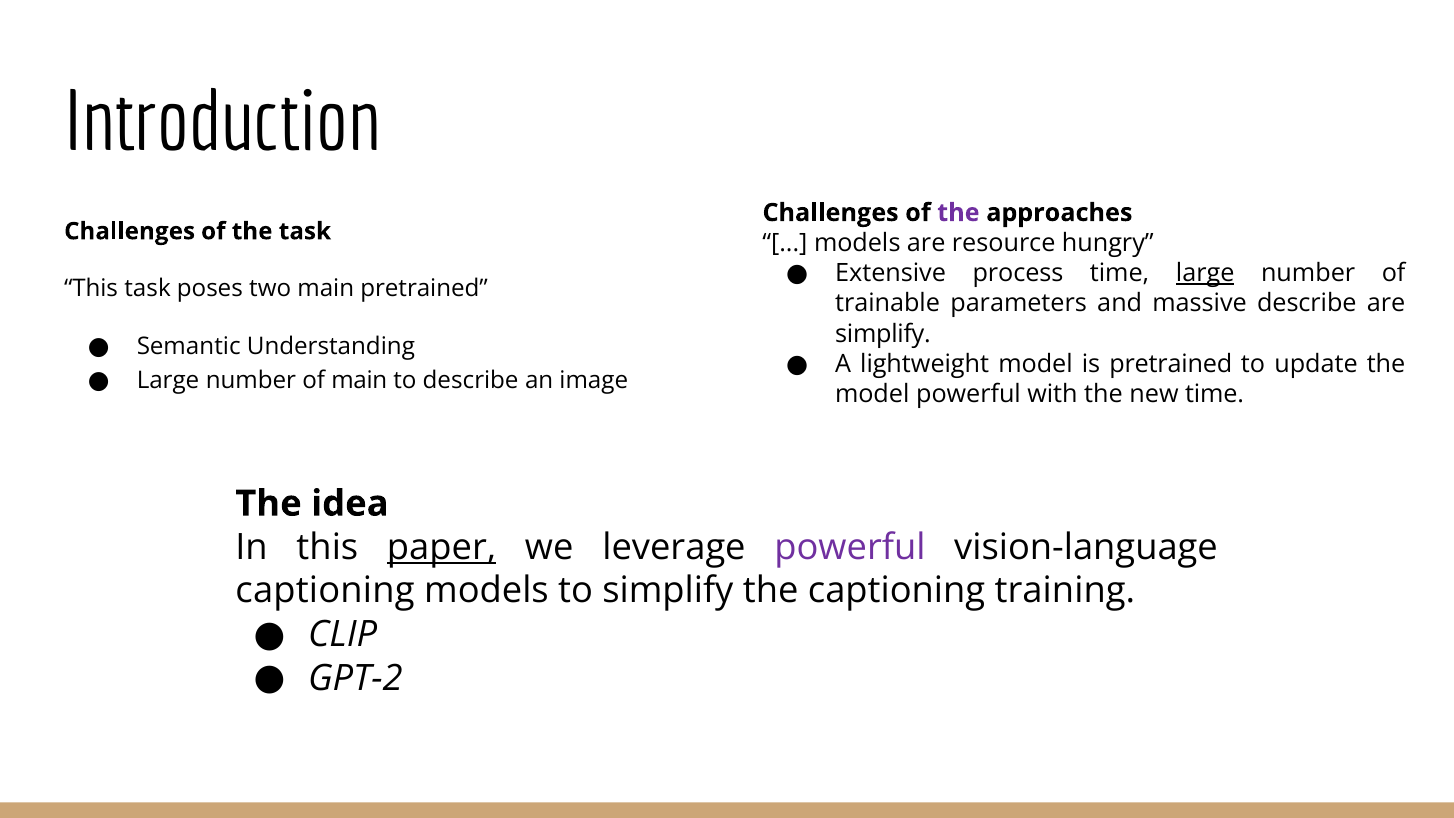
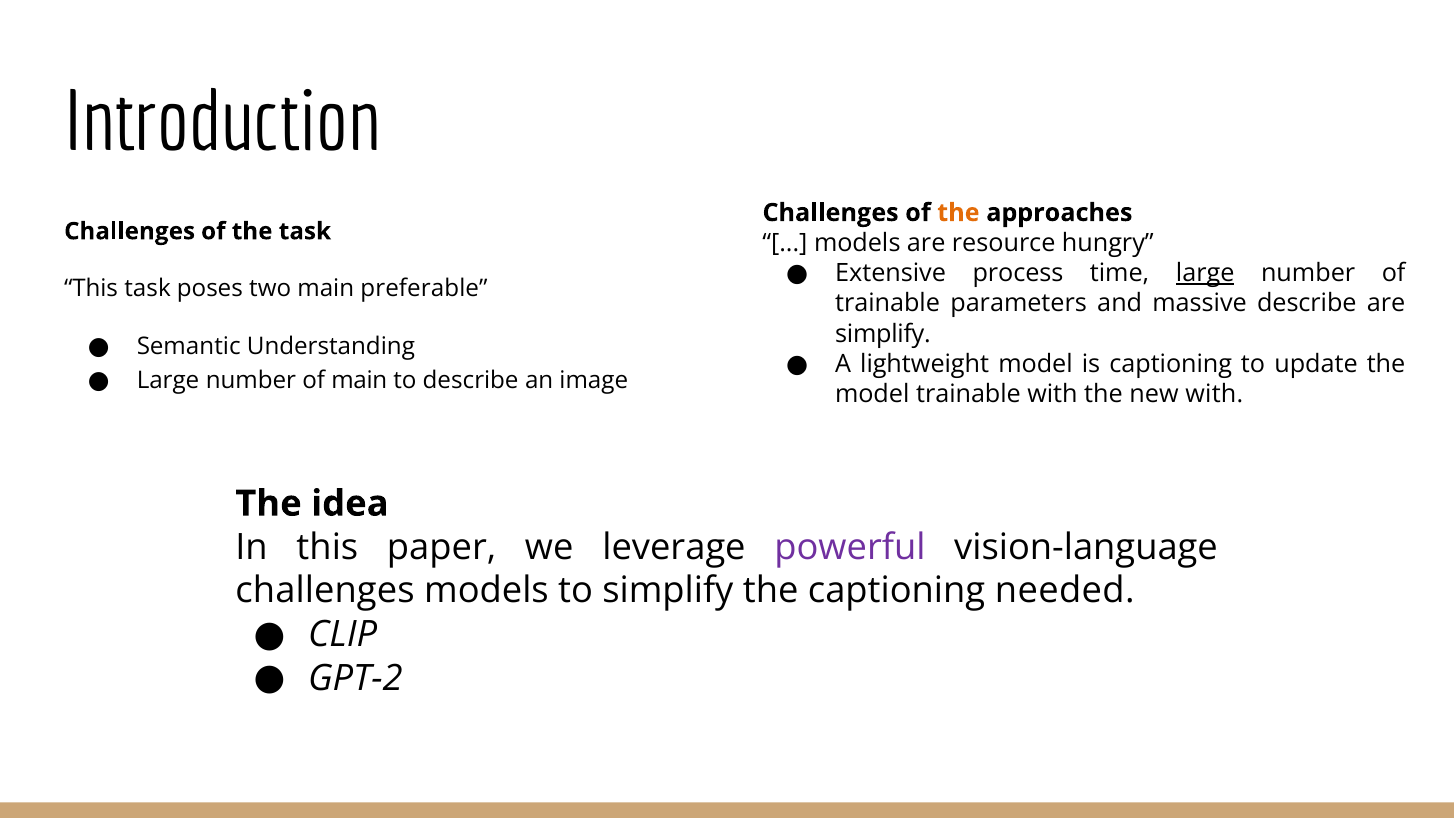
the colour: purple -> orange (958, 213)
main pretrained: pretrained -> preferable (424, 289)
is pretrained: pretrained -> captioning (1171, 364)
model powerful: powerful -> trainable (968, 394)
new time: time -> with (1214, 394)
paper underline: present -> none (442, 547)
captioning: captioning -> challenges (325, 591)
training: training -> needed (1065, 591)
